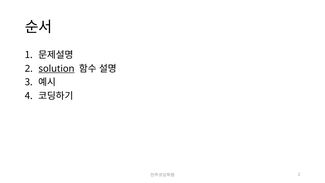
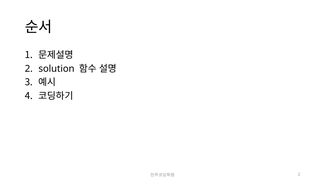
solution underline: present -> none (56, 69)
